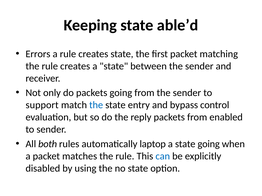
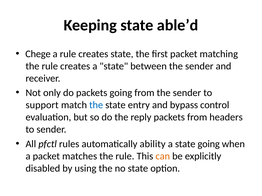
Errors: Errors -> Chege (38, 54)
enabled: enabled -> headers (226, 117)
both: both -> pfctl (48, 144)
laptop: laptop -> ability (153, 144)
can colour: blue -> orange (163, 157)
